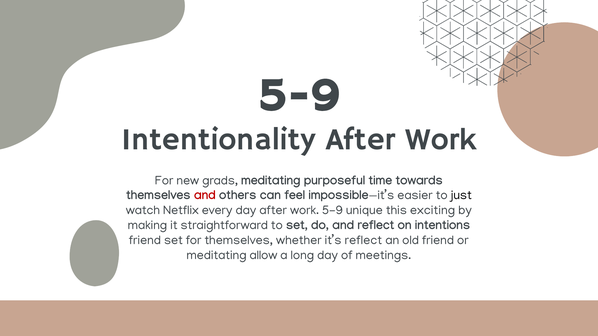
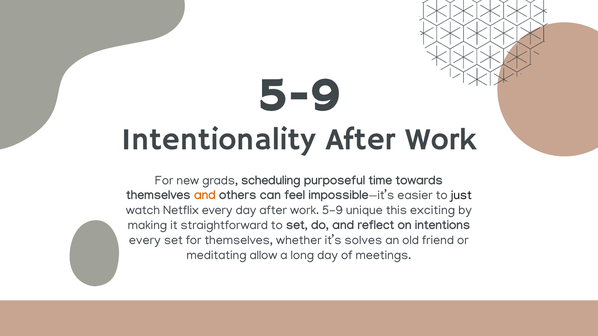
grads meditating: meditating -> scheduling (271, 180)
and colour: red -> orange (205, 195)
friend: friend -> every (145, 240)
it’s reflect: reflect -> solves (363, 240)
